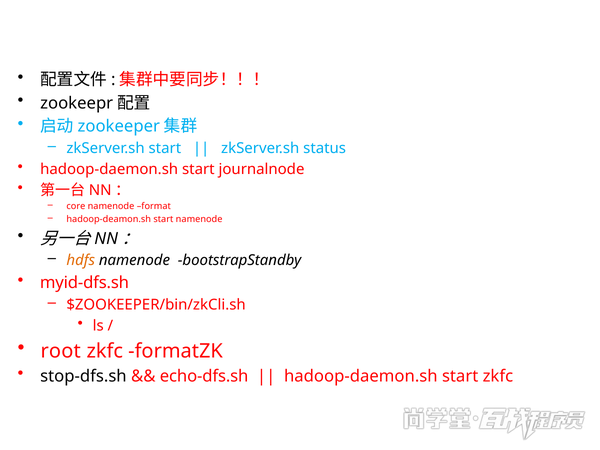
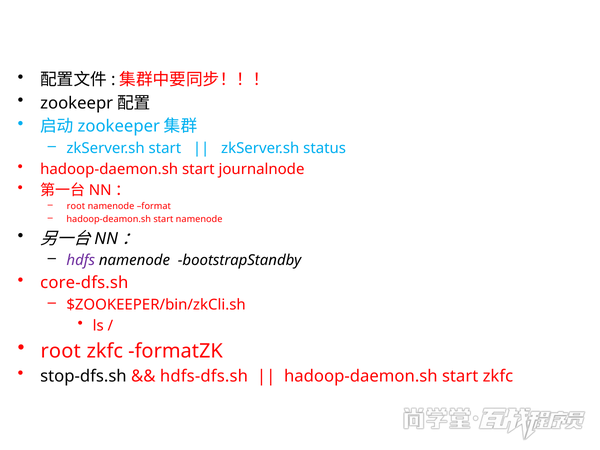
core: core -> root (76, 206)
hdfs colour: orange -> purple (81, 260)
myid-dfs.sh: myid-dfs.sh -> core-dfs.sh (84, 283)
echo-dfs.sh: echo-dfs.sh -> hdfs-dfs.sh (204, 376)
